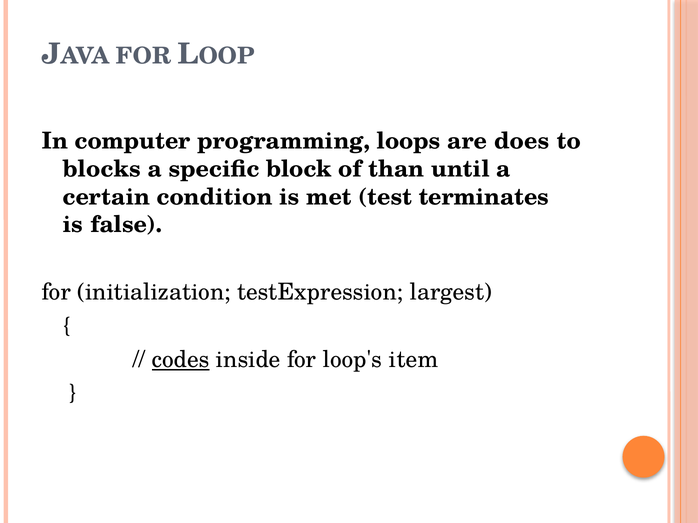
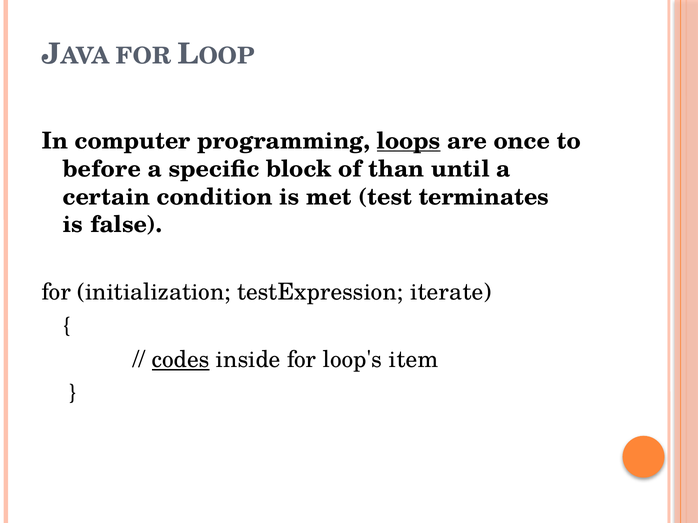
loops underline: none -> present (409, 141)
does: does -> once (522, 141)
blocks: blocks -> before (102, 169)
largest: largest -> iterate (451, 292)
